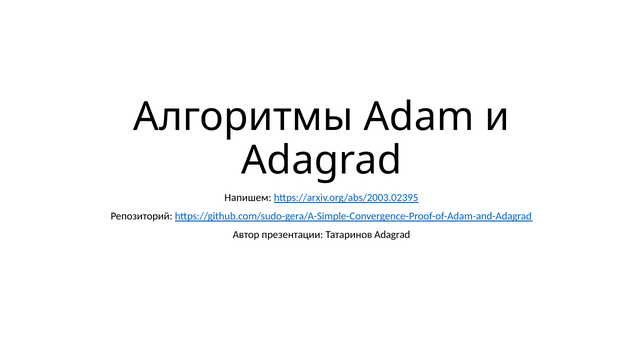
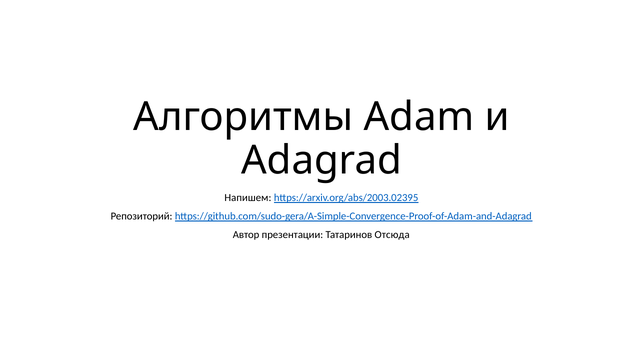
Татаринов Adagrad: Adagrad -> Отсюда (392, 235)
